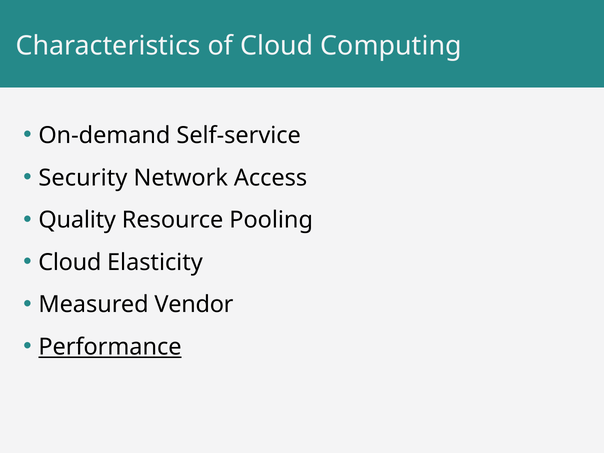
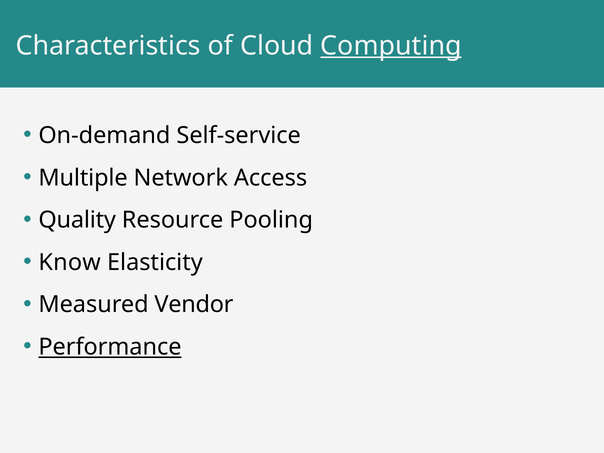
Computing underline: none -> present (391, 46)
Security: Security -> Multiple (83, 178)
Cloud: Cloud -> Know (70, 262)
